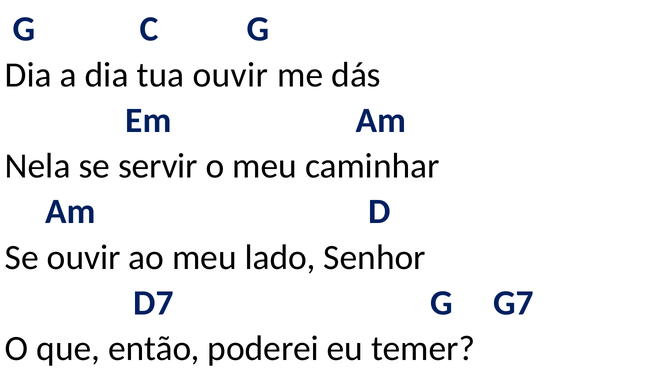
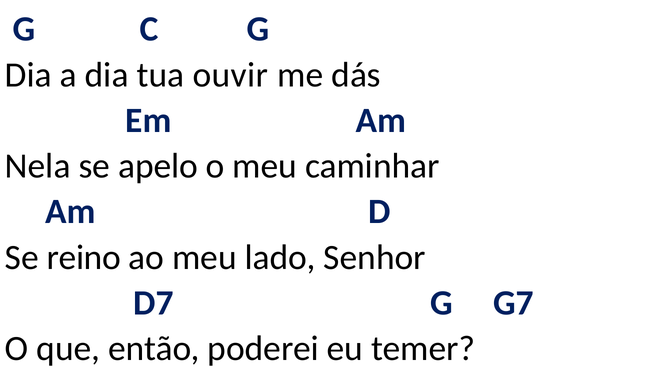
servir: servir -> apelo (158, 166)
Se ouvir: ouvir -> reino (84, 257)
